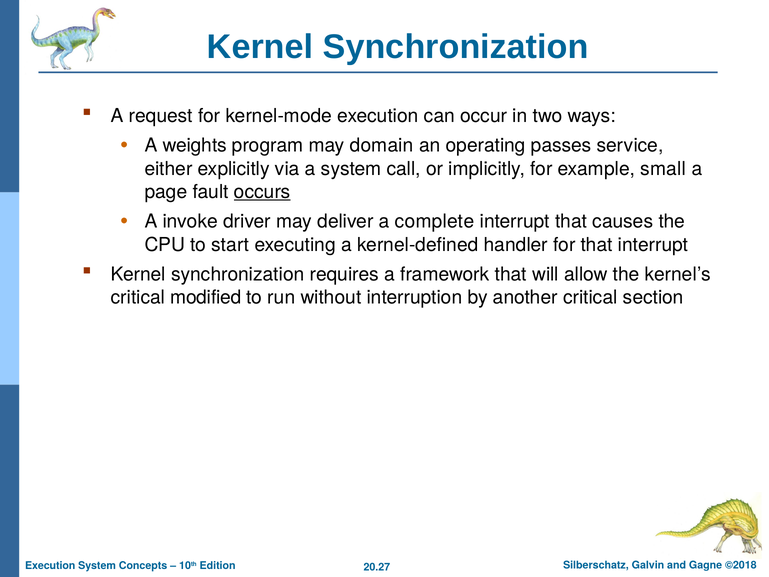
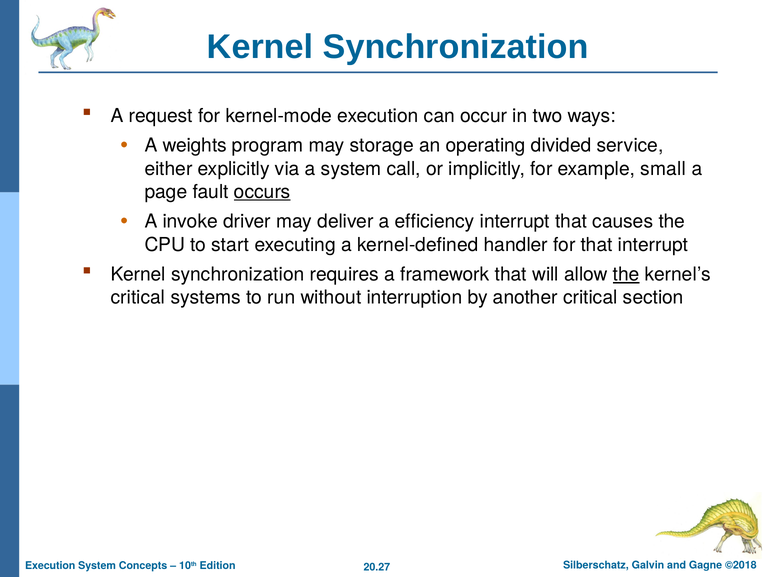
domain: domain -> storage (382, 146)
passes: passes -> divided (561, 146)
complete: complete -> efficiency (435, 222)
the underline: none -> present (626, 274)
modified: modified -> systems (206, 297)
